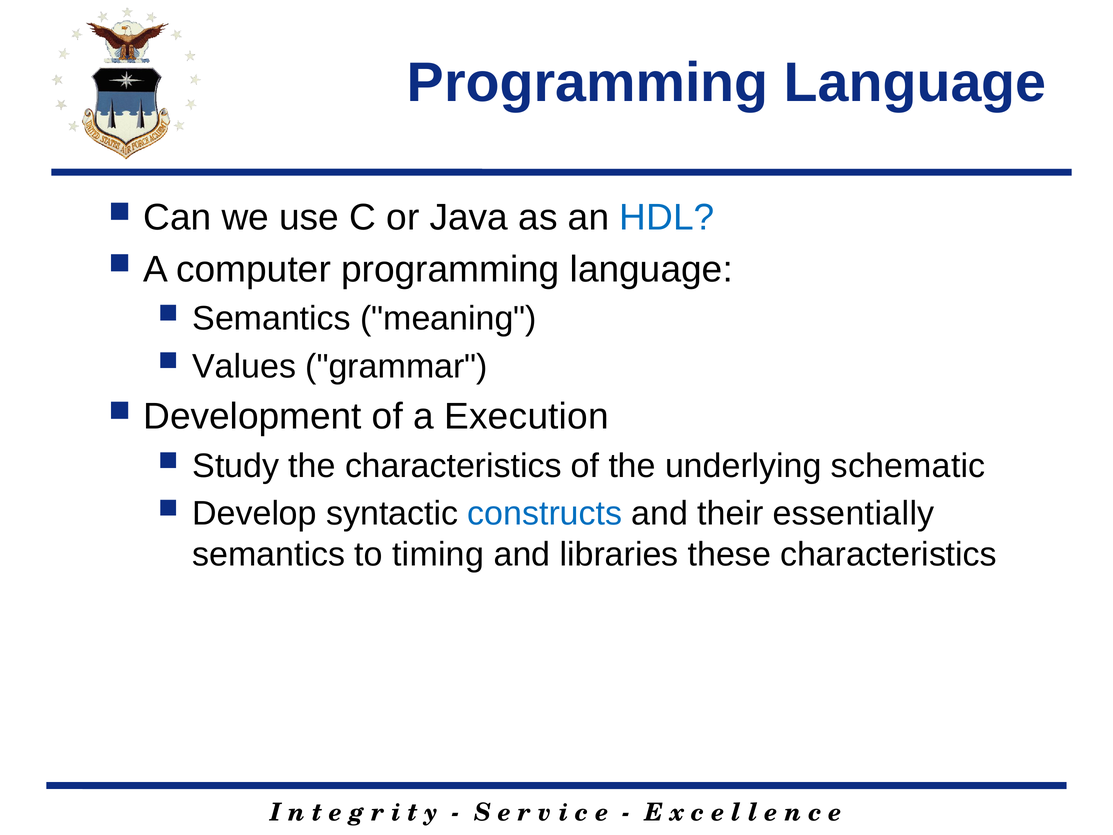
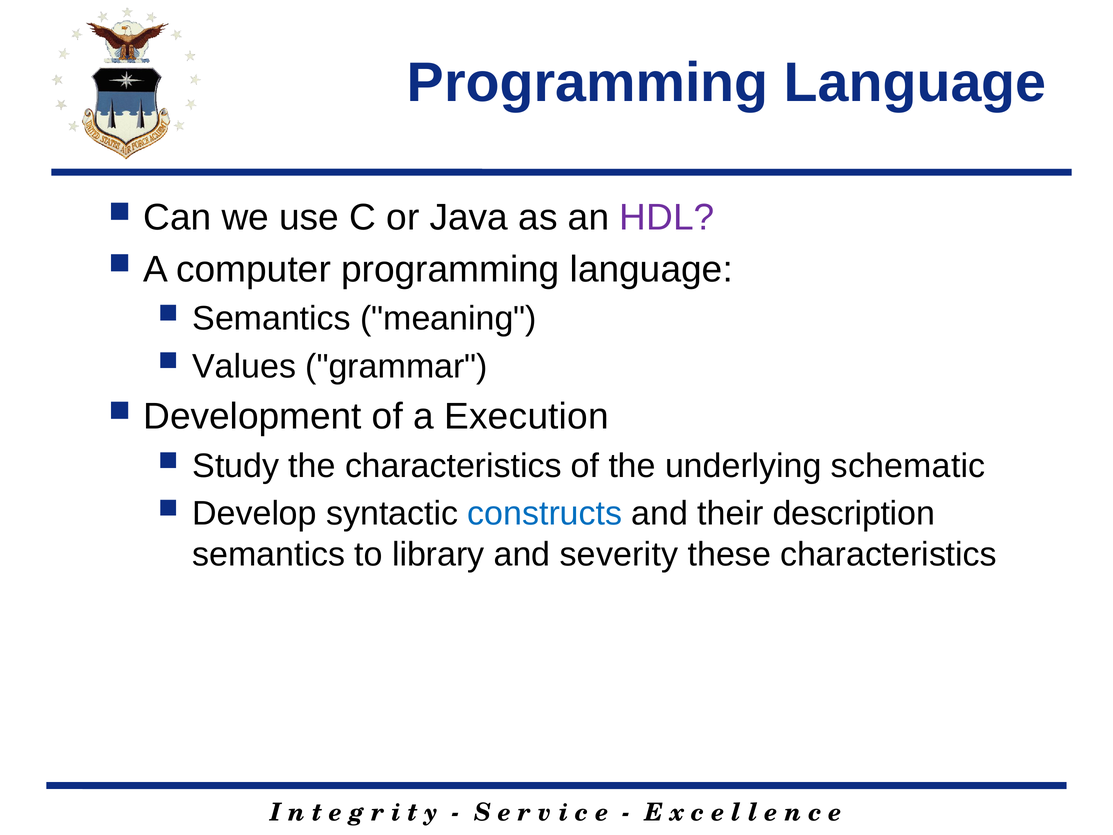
HDL colour: blue -> purple (667, 217)
essentially: essentially -> description (854, 513)
timing: timing -> library (438, 554)
libraries: libraries -> severity (619, 554)
